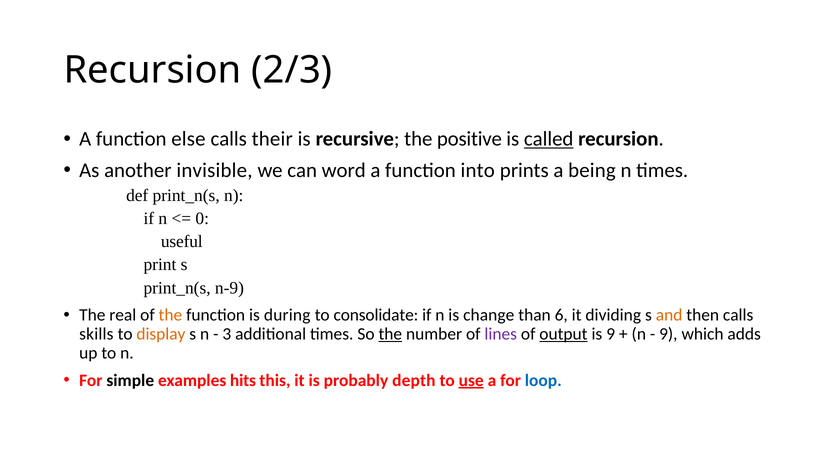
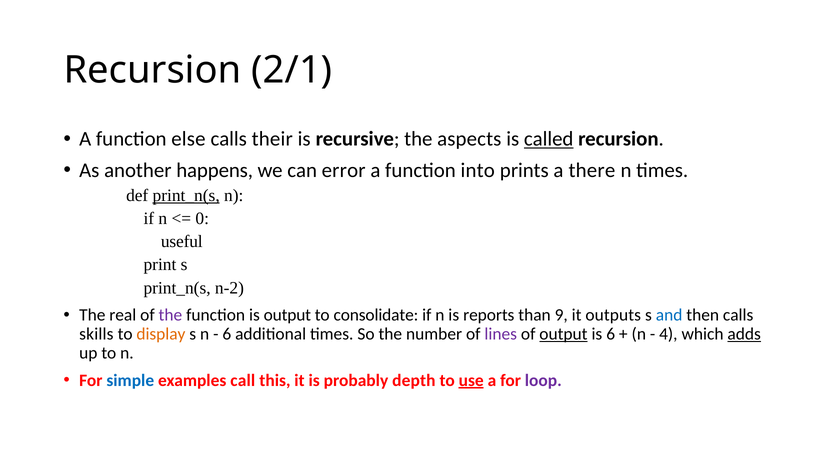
2/3: 2/3 -> 2/1 (292, 70)
positive: positive -> aspects (469, 139)
invisible: invisible -> happens (215, 170)
word: word -> error (344, 170)
being: being -> there (592, 170)
print_n(s underline: none -> present (186, 195)
n-9: n-9 -> n-2 (229, 288)
the colour: orange -> purple (170, 315)
is during: during -> output (287, 315)
change: change -> reports (489, 315)
6: 6 -> 9 (561, 315)
dividing: dividing -> outputs (613, 315)
and colour: orange -> blue (669, 315)
3: 3 -> 6 (227, 334)
the underline: present -> none (390, 334)
is 9: 9 -> 6 (611, 334)
9: 9 -> 4 (668, 334)
adds underline: none -> present (744, 334)
simple colour: black -> blue (130, 380)
hits: hits -> call (243, 380)
loop colour: blue -> purple (543, 380)
